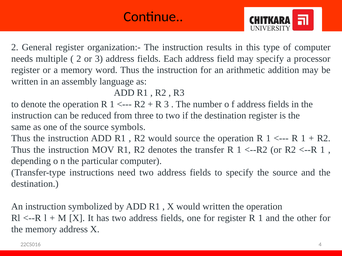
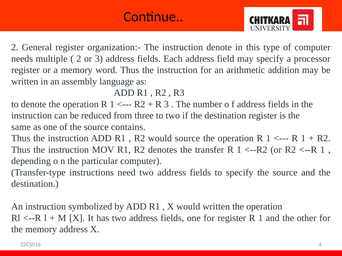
instruction results: results -> denote (219, 47)
symbols: symbols -> contains (128, 127)
